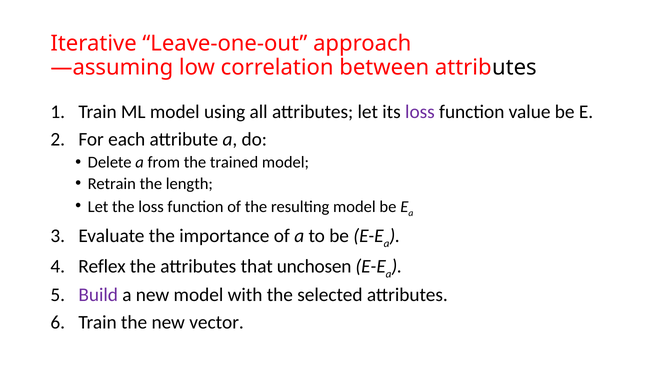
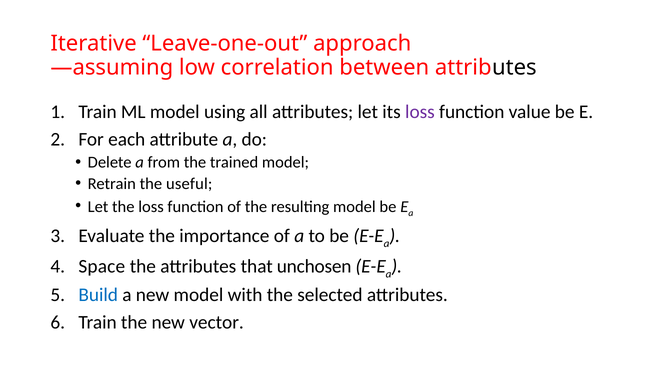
length: length -> useful (189, 184)
Reflex: Reflex -> Space (102, 267)
Build colour: purple -> blue (98, 295)
